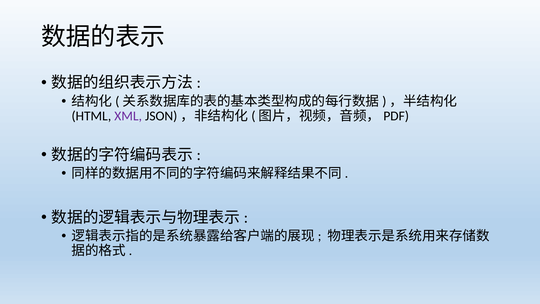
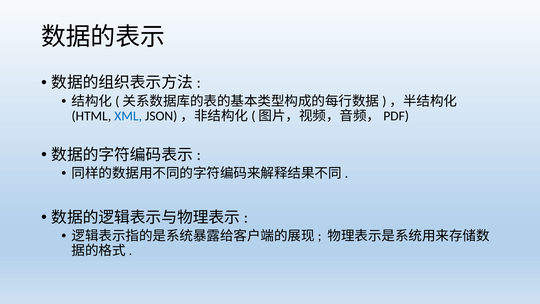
XML colour: purple -> blue (128, 116)
